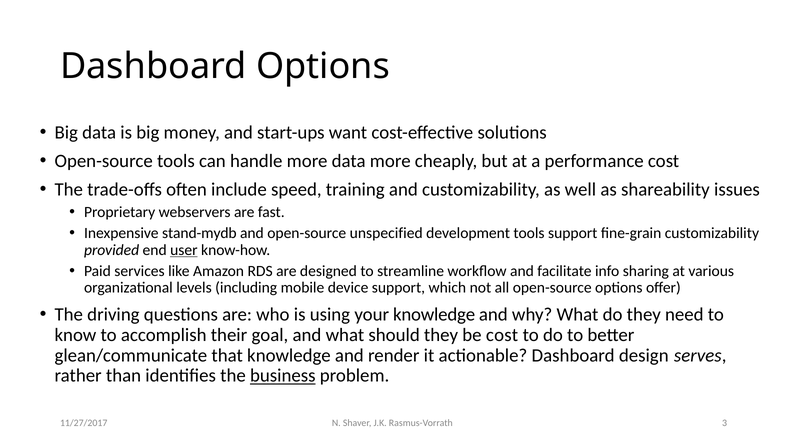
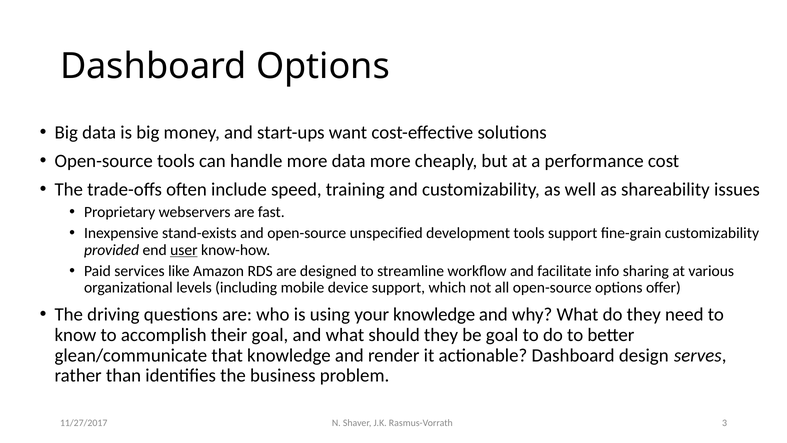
stand-mydb: stand-mydb -> stand-exists (199, 233)
be cost: cost -> goal (502, 335)
business underline: present -> none (283, 375)
